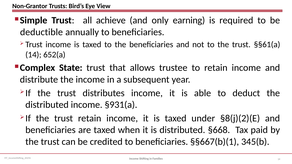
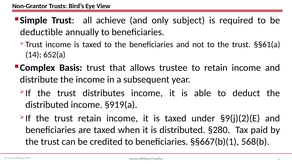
earning: earning -> subject (189, 20)
State: State -> Basis (71, 68)
§931(a: §931(a -> §919(a (121, 105)
§8(j)(2)(E: §8(j)(2)(E -> §9(j)(2)(E (240, 118)
§668: §668 -> §280 (219, 130)
345(b: 345(b -> 568(b (255, 142)
